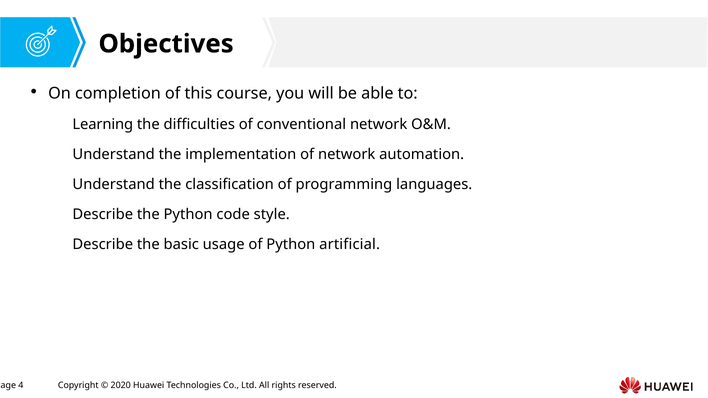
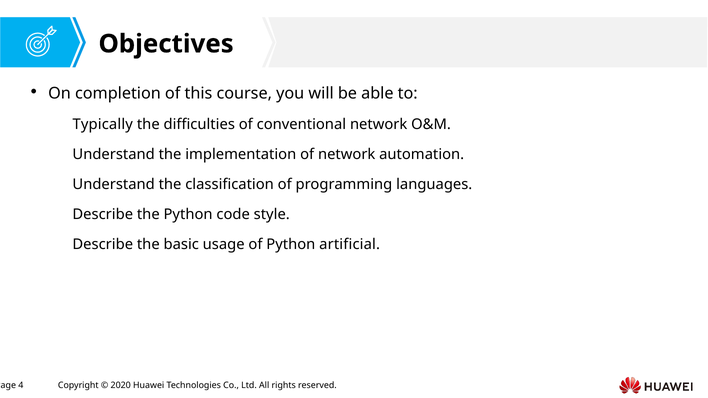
Learning: Learning -> Typically (103, 124)
